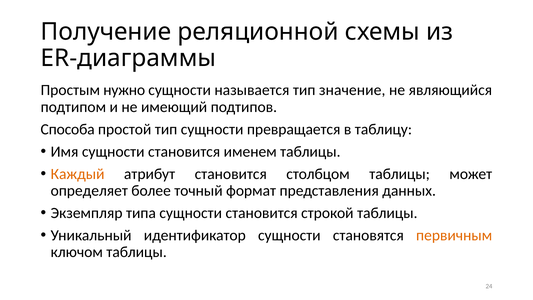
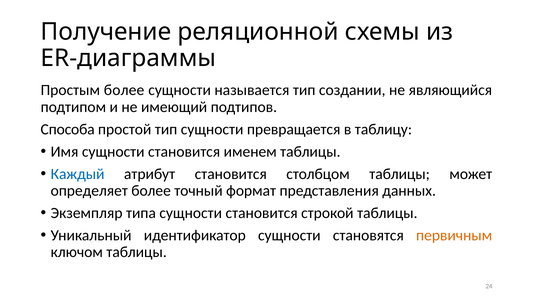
Простым нужно: нужно -> более (124, 90)
значение: значение -> создании (352, 90)
Каждый colour: orange -> blue (78, 174)
